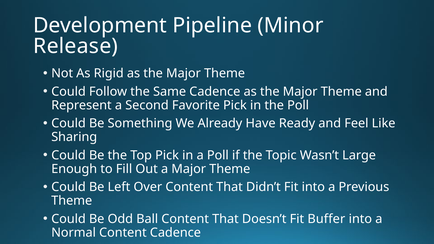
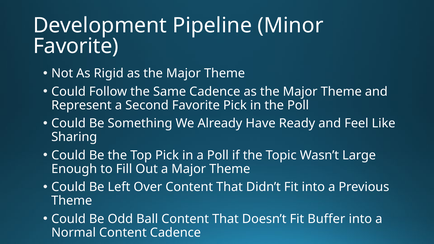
Release: Release -> Favorite (76, 46)
